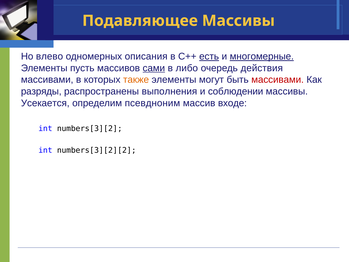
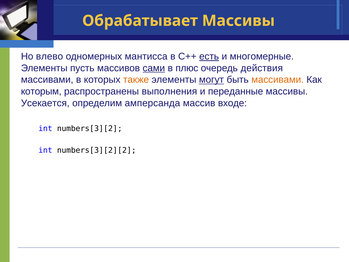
Подавляющее: Подавляющее -> Обрабатывает (140, 21)
описания: описания -> мантисса (146, 56)
многомерные underline: present -> none (262, 56)
либо: либо -> плюс (187, 68)
могут underline: none -> present (211, 80)
массивами colour: red -> orange (278, 80)
разряды: разряды -> которым (41, 91)
соблюдении: соблюдении -> переданные (236, 91)
псевдноним: псевдноним -> амперсанда (152, 103)
